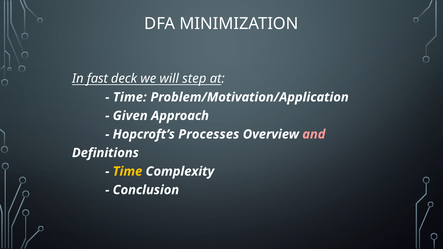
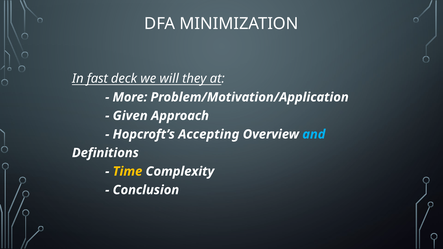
step: step -> they (194, 79)
Time: Time -> More (130, 97)
Processes: Processes -> Accepting (209, 134)
and colour: pink -> light blue (314, 134)
